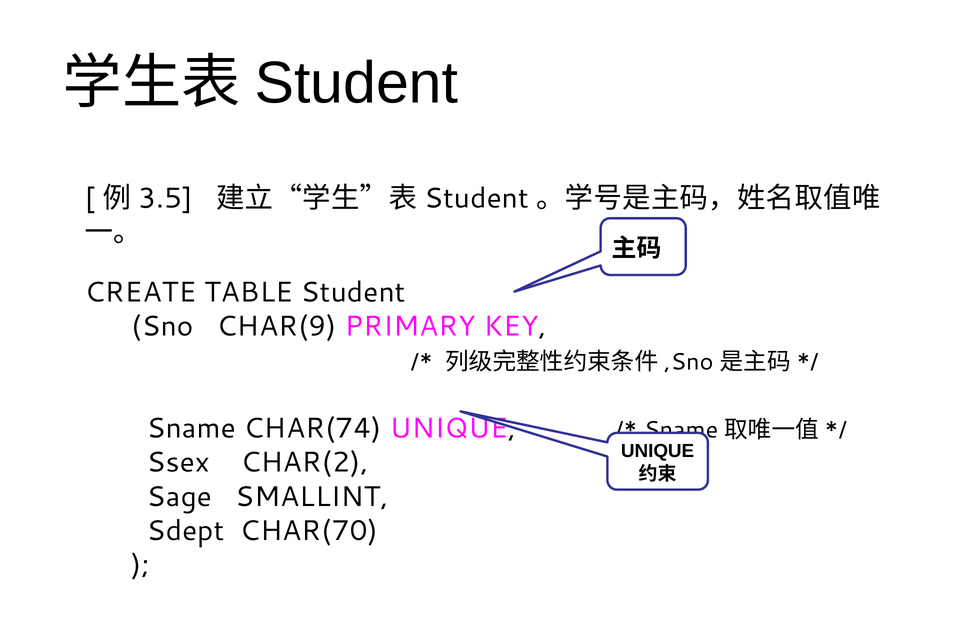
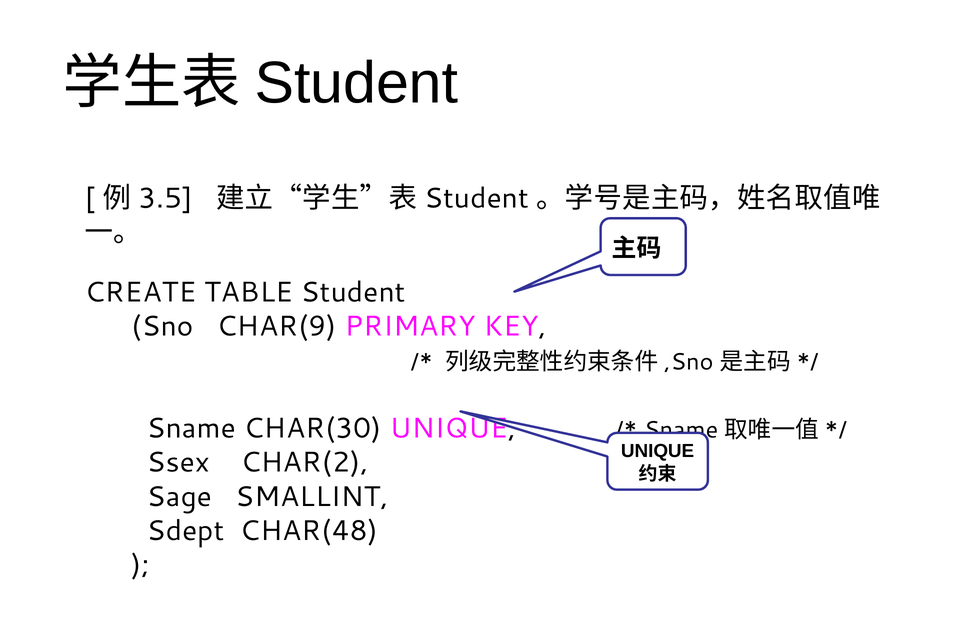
CHAR(74: CHAR(74 -> CHAR(30 (313, 428)
CHAR(70: CHAR(70 -> CHAR(48 (309, 530)
